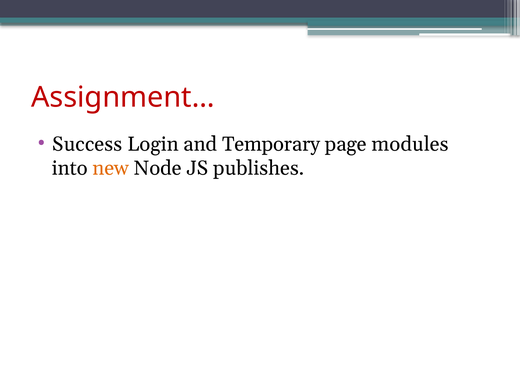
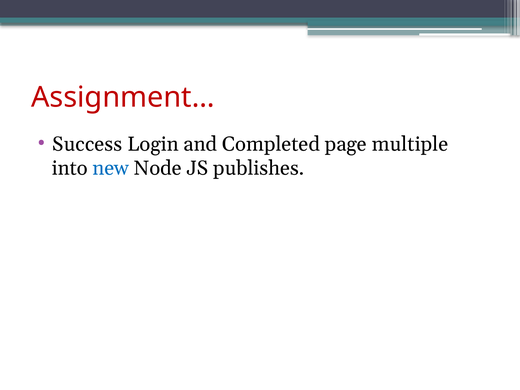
Temporary: Temporary -> Completed (271, 144)
modules: modules -> multiple (410, 144)
new colour: orange -> blue (111, 168)
